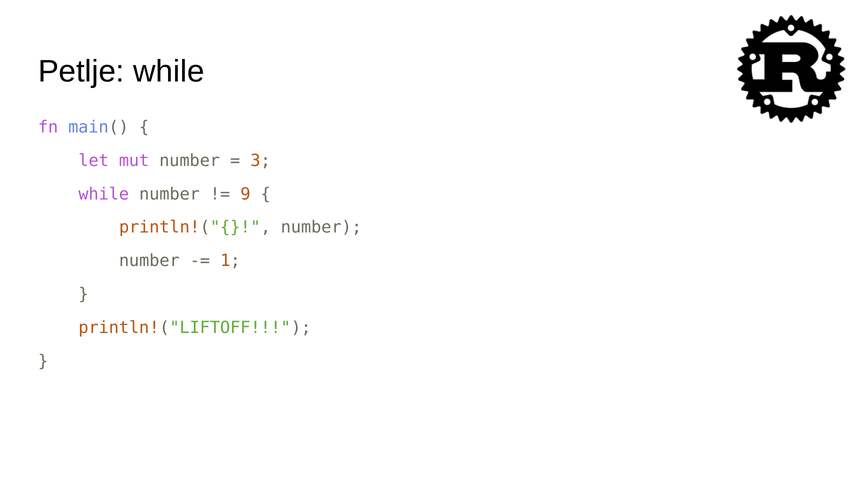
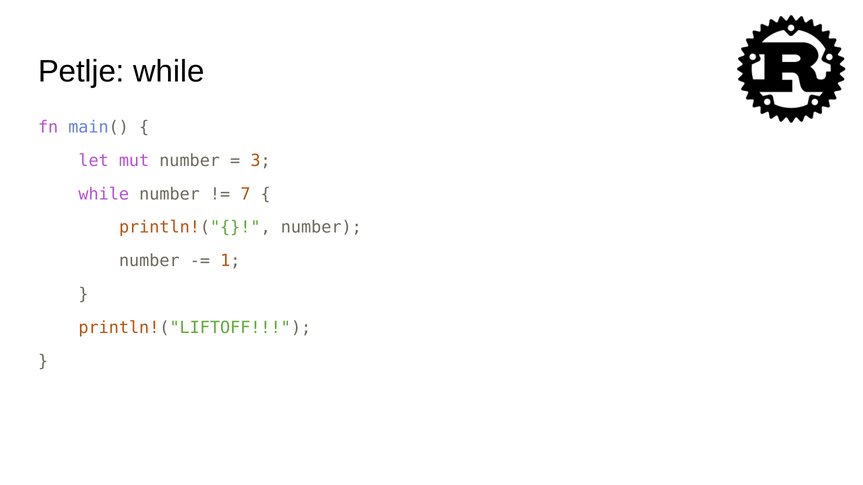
9: 9 -> 7 (246, 194)
